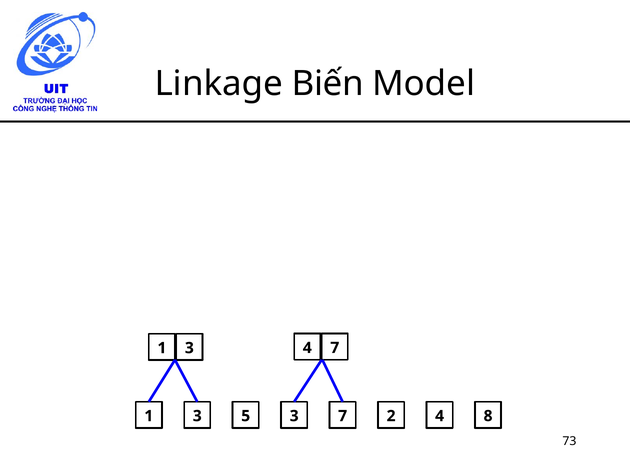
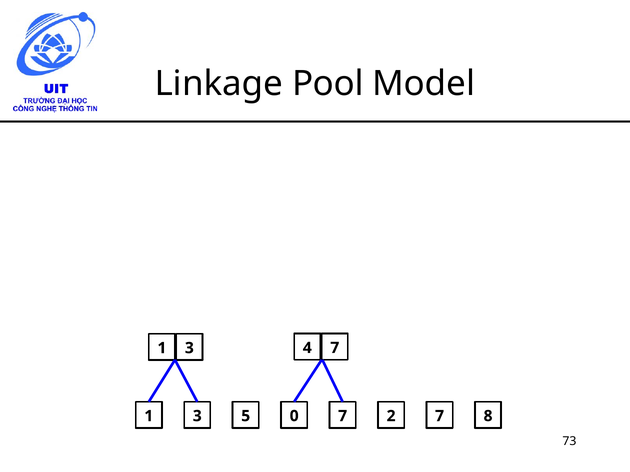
Biến: Biến -> Pool (328, 84)
5 3: 3 -> 0 (294, 416)
2 4: 4 -> 7 (440, 416)
